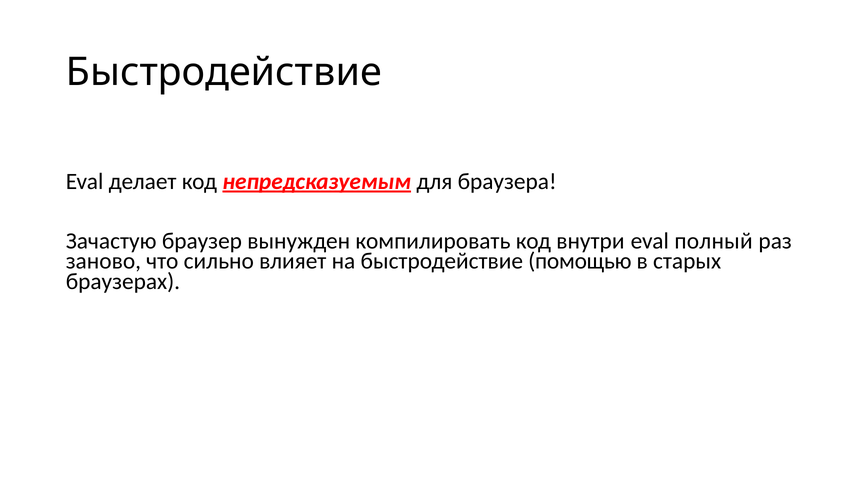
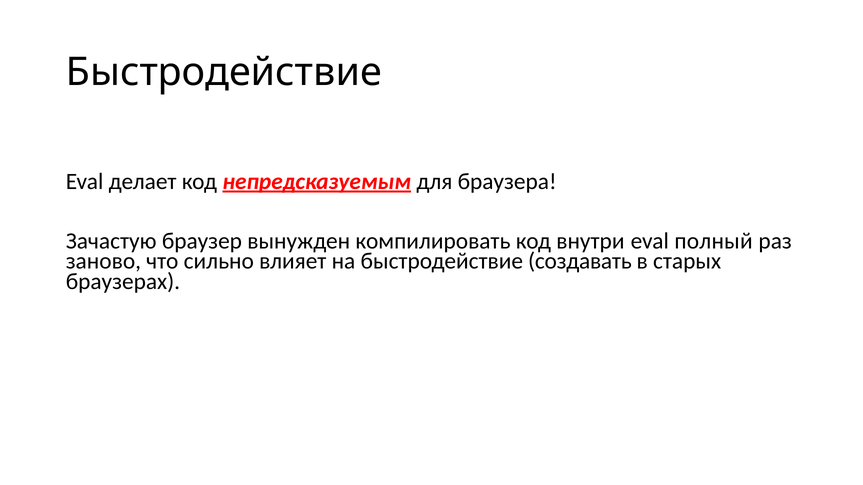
помощью: помощью -> создавать (580, 261)
